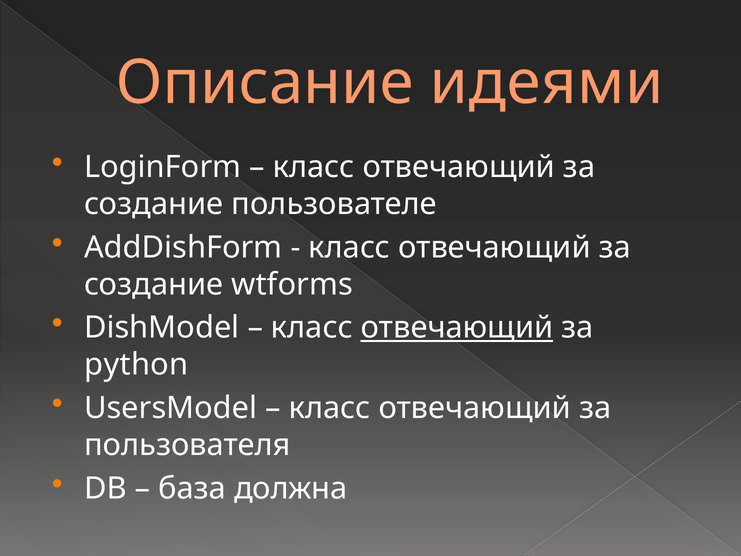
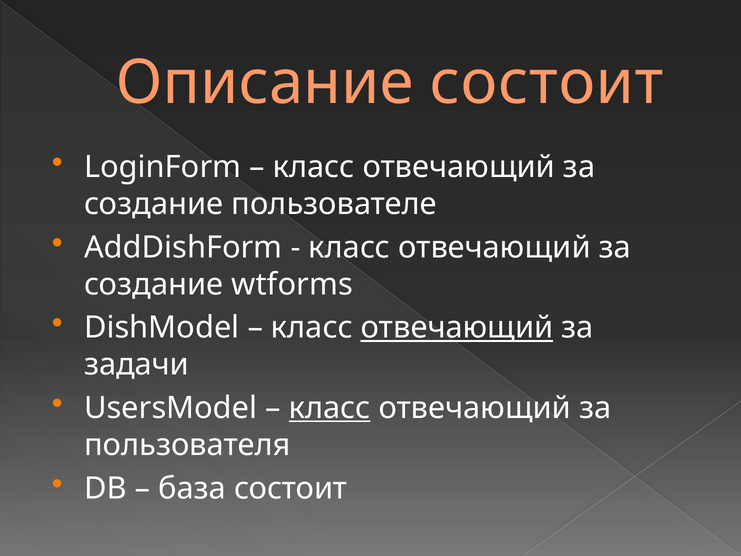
Описание идеями: идеями -> состоит (547, 83)
python: python -> задачи (137, 365)
класс underline: none -> present (330, 408)
база должна: должна -> состоит (291, 488)
